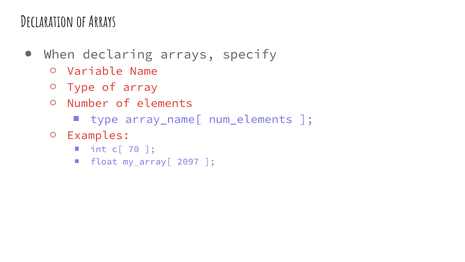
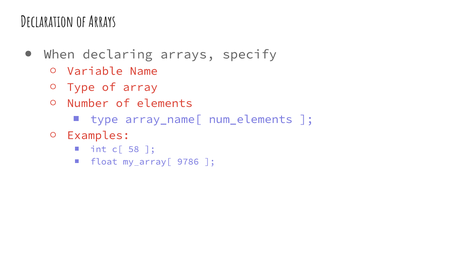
70: 70 -> 58 (134, 149)
2097: 2097 -> 9786 (188, 161)
